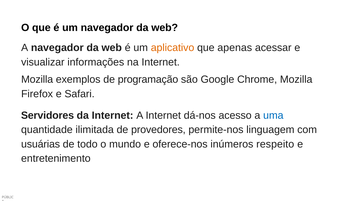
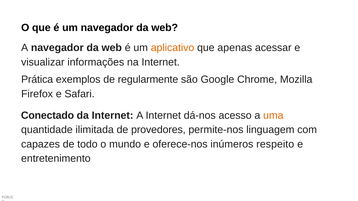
Mozilla: Mozilla -> Prática (37, 80)
programação: programação -> regularmente (148, 80)
Servidores: Servidores -> Conectado (48, 116)
uma colour: blue -> orange (273, 116)
usuárias: usuárias -> capazes (41, 144)
